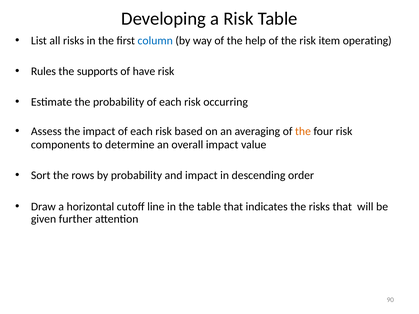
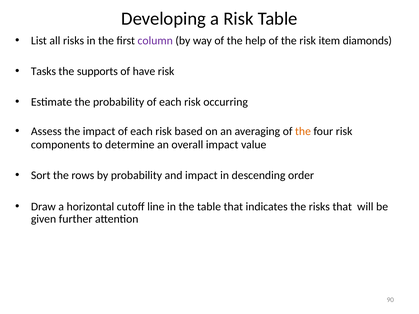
column colour: blue -> purple (155, 41)
operating: operating -> diamonds (367, 41)
Rules: Rules -> Tasks (43, 71)
